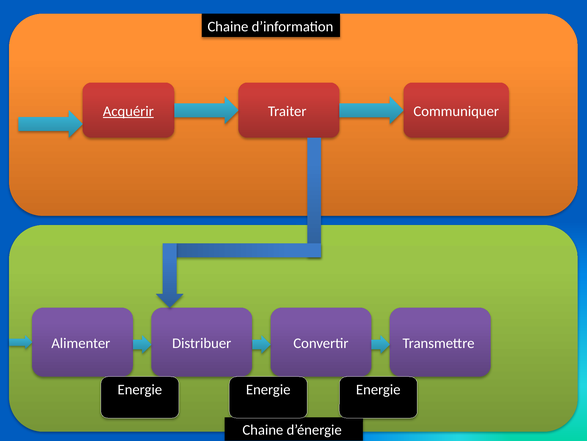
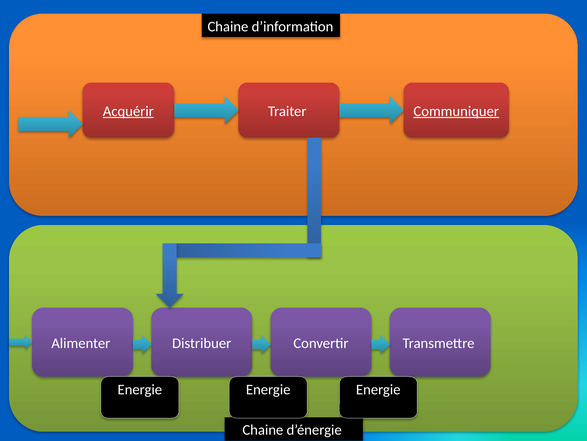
Communiquer underline: none -> present (456, 111)
